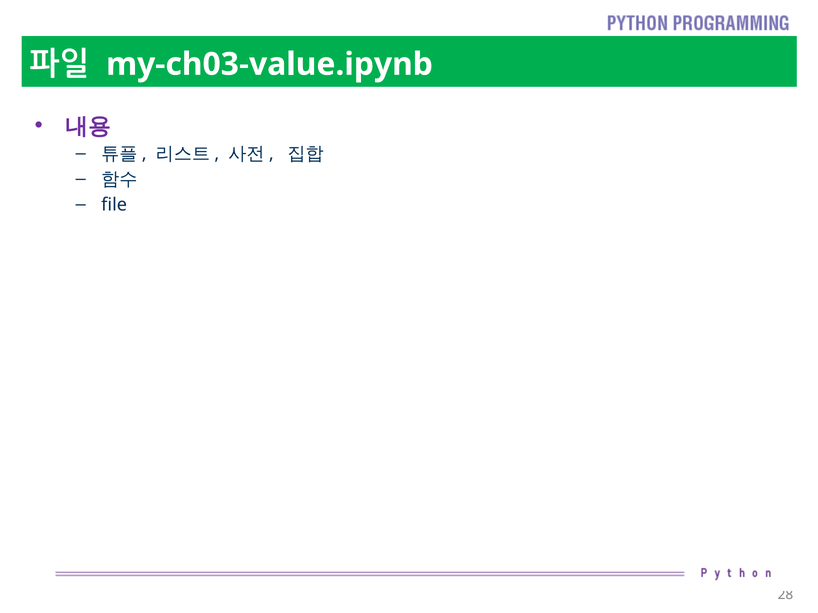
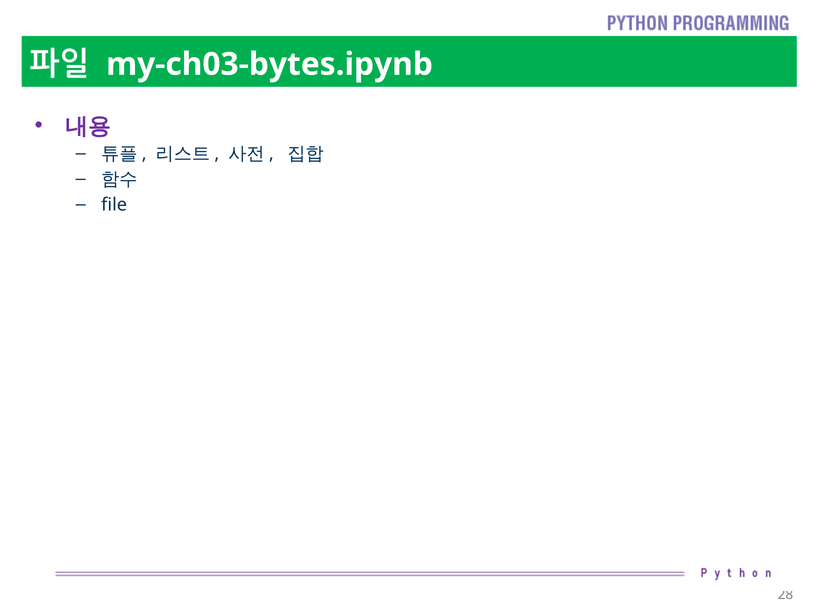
my-ch03-value.ipynb: my-ch03-value.ipynb -> my-ch03-bytes.ipynb (270, 64)
